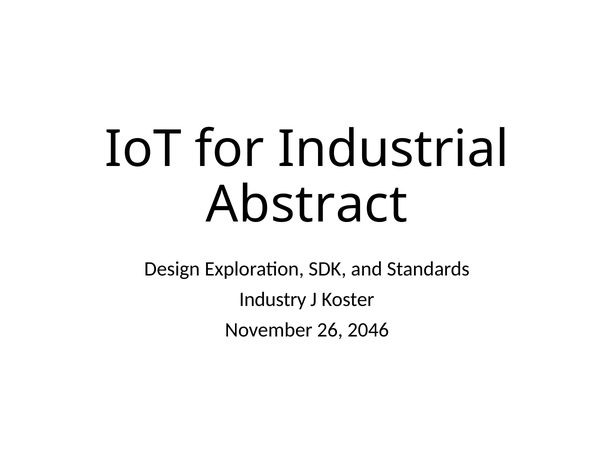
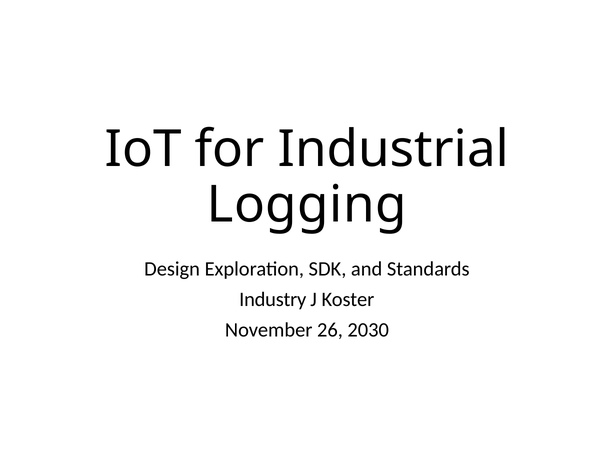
Abstract: Abstract -> Logging (307, 205)
2046: 2046 -> 2030 (368, 330)
